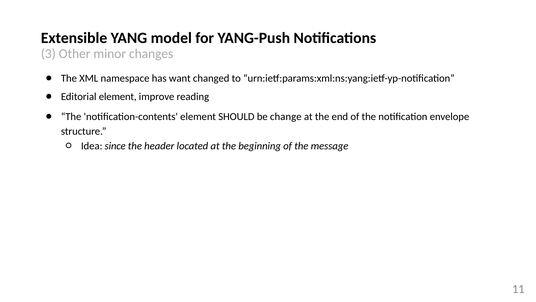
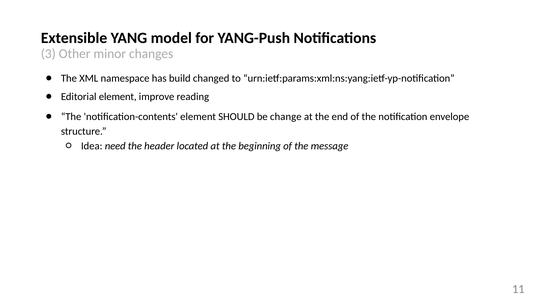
want: want -> build (180, 78)
since: since -> need (115, 146)
